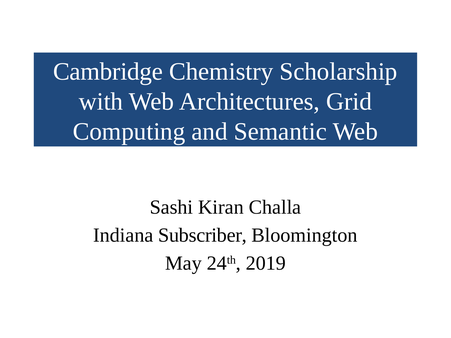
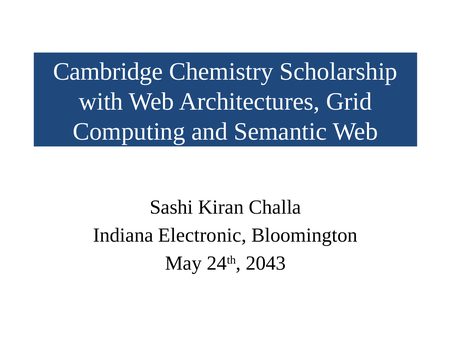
Subscriber: Subscriber -> Electronic (202, 235)
2019: 2019 -> 2043 (266, 264)
